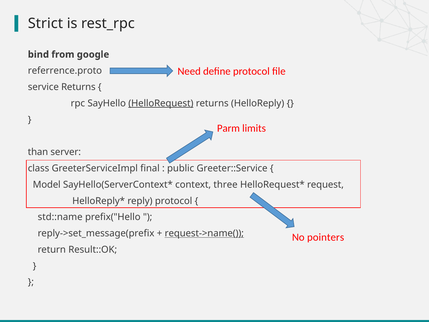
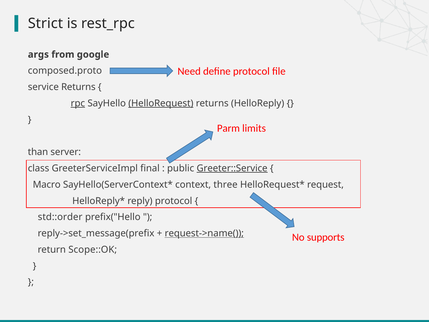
bind: bind -> args (38, 54)
referrence.proto: referrence.proto -> composed.proto (65, 71)
rpc underline: none -> present (78, 103)
Greeter::Service underline: none -> present (232, 168)
Model: Model -> Macro (47, 184)
std::name: std::name -> std::order (60, 217)
pointers: pointers -> supports (326, 237)
Result::OK: Result::OK -> Scope::OK (93, 249)
